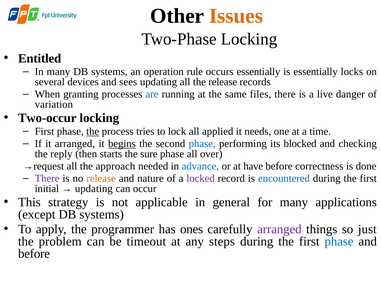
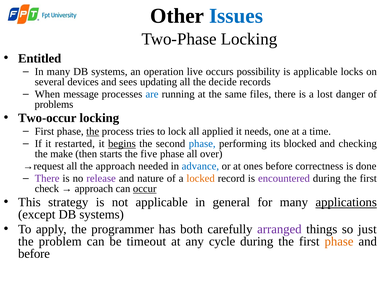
Issues colour: orange -> blue (236, 16)
rule: rule -> live (195, 72)
occurs essentially: essentially -> possibility (258, 72)
is essentially: essentially -> applicable (316, 72)
the release: release -> decide (223, 82)
granting: granting -> message (81, 94)
live: live -> lost (325, 94)
variation: variation -> problems (54, 104)
it arranged: arranged -> restarted (75, 144)
reply: reply -> make (62, 154)
sure: sure -> five (149, 154)
have: have -> ones (253, 166)
release colour: orange -> purple (101, 178)
locked colour: purple -> orange (201, 178)
encountered colour: blue -> purple (284, 178)
initial: initial -> check (47, 188)
updating: updating -> approach (94, 188)
occur underline: none -> present (145, 188)
applications underline: none -> present (346, 202)
ones: ones -> both (192, 229)
steps: steps -> cycle (222, 241)
phase colour: blue -> orange (339, 241)
